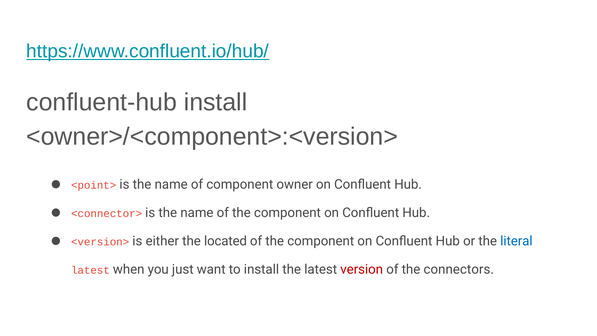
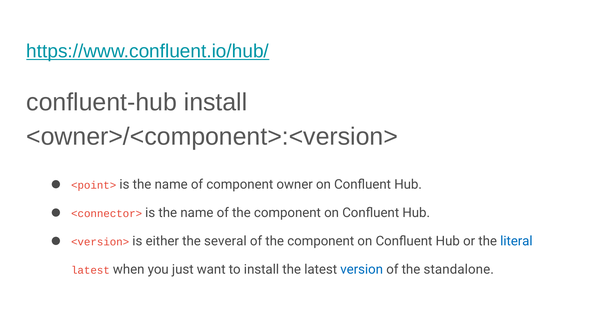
located: located -> several (225, 241)
version colour: red -> blue (362, 269)
connectors: connectors -> standalone (459, 269)
